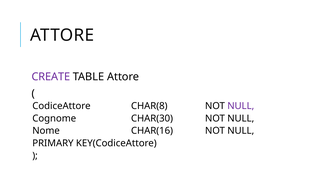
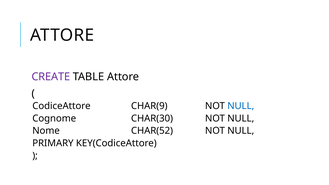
CHAR(8: CHAR(8 -> CHAR(9 (149, 106)
NULL colour: purple -> blue (241, 106)
CHAR(16: CHAR(16 -> CHAR(52 (152, 131)
